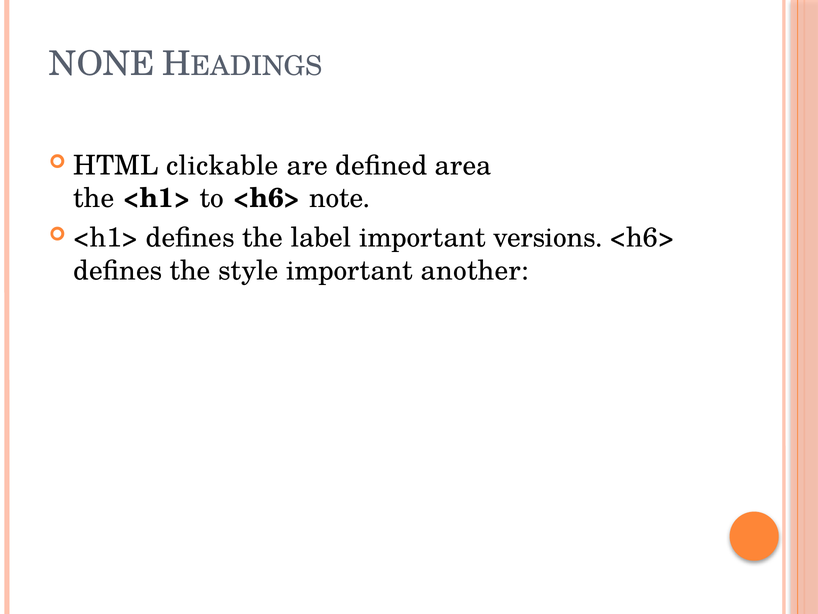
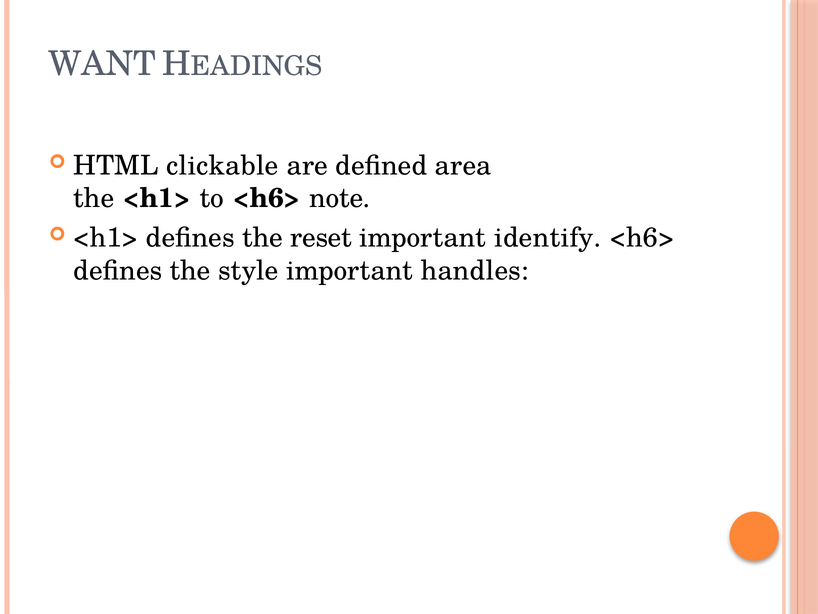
NONE: NONE -> WANT (102, 64)
label: label -> reset (321, 238)
versions: versions -> identify (548, 238)
another: another -> handles (475, 270)
